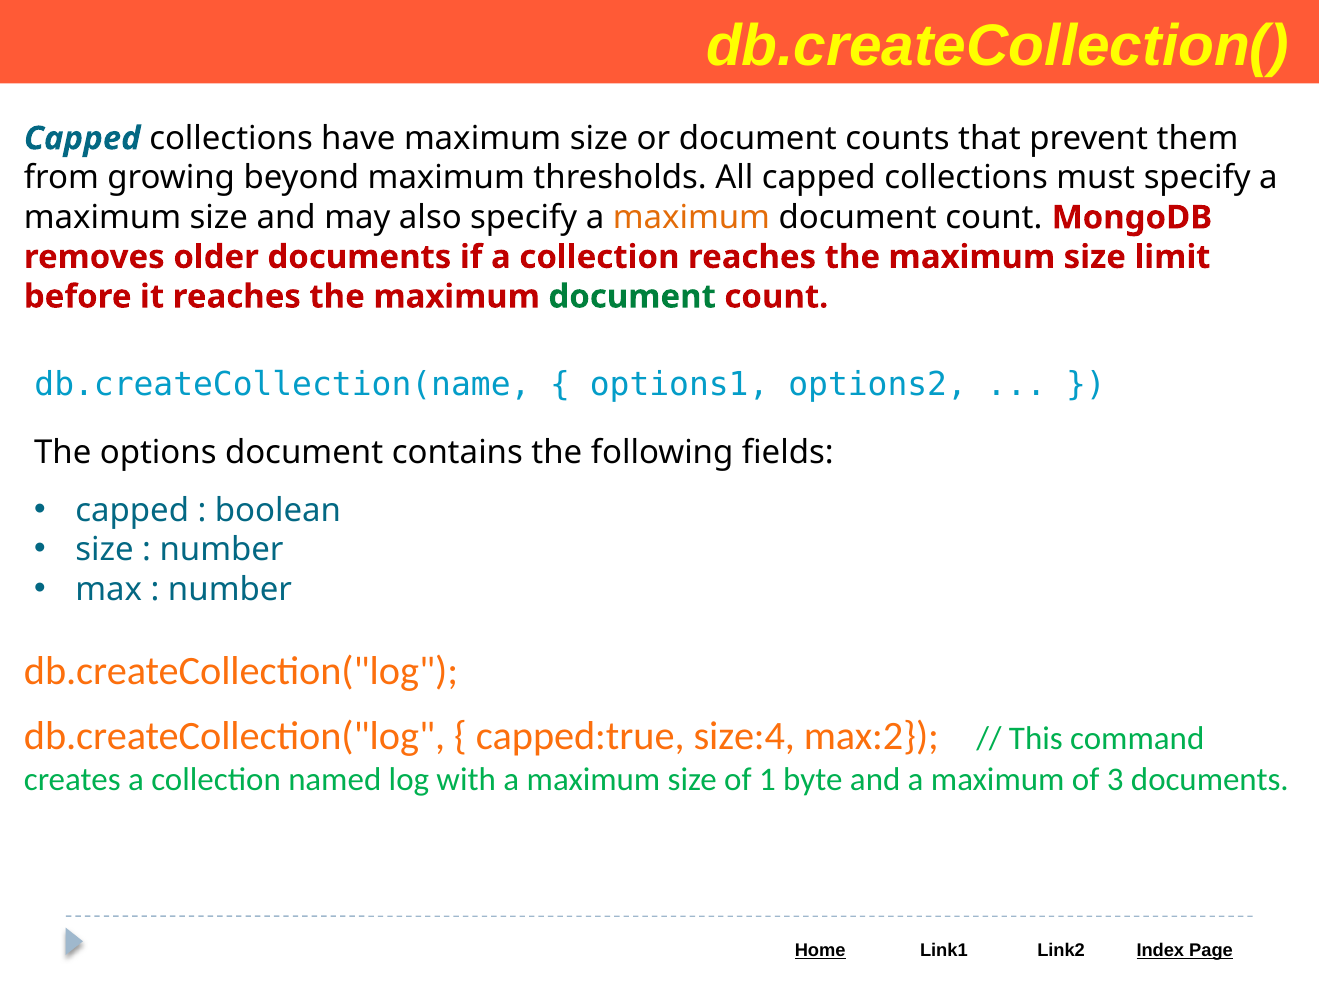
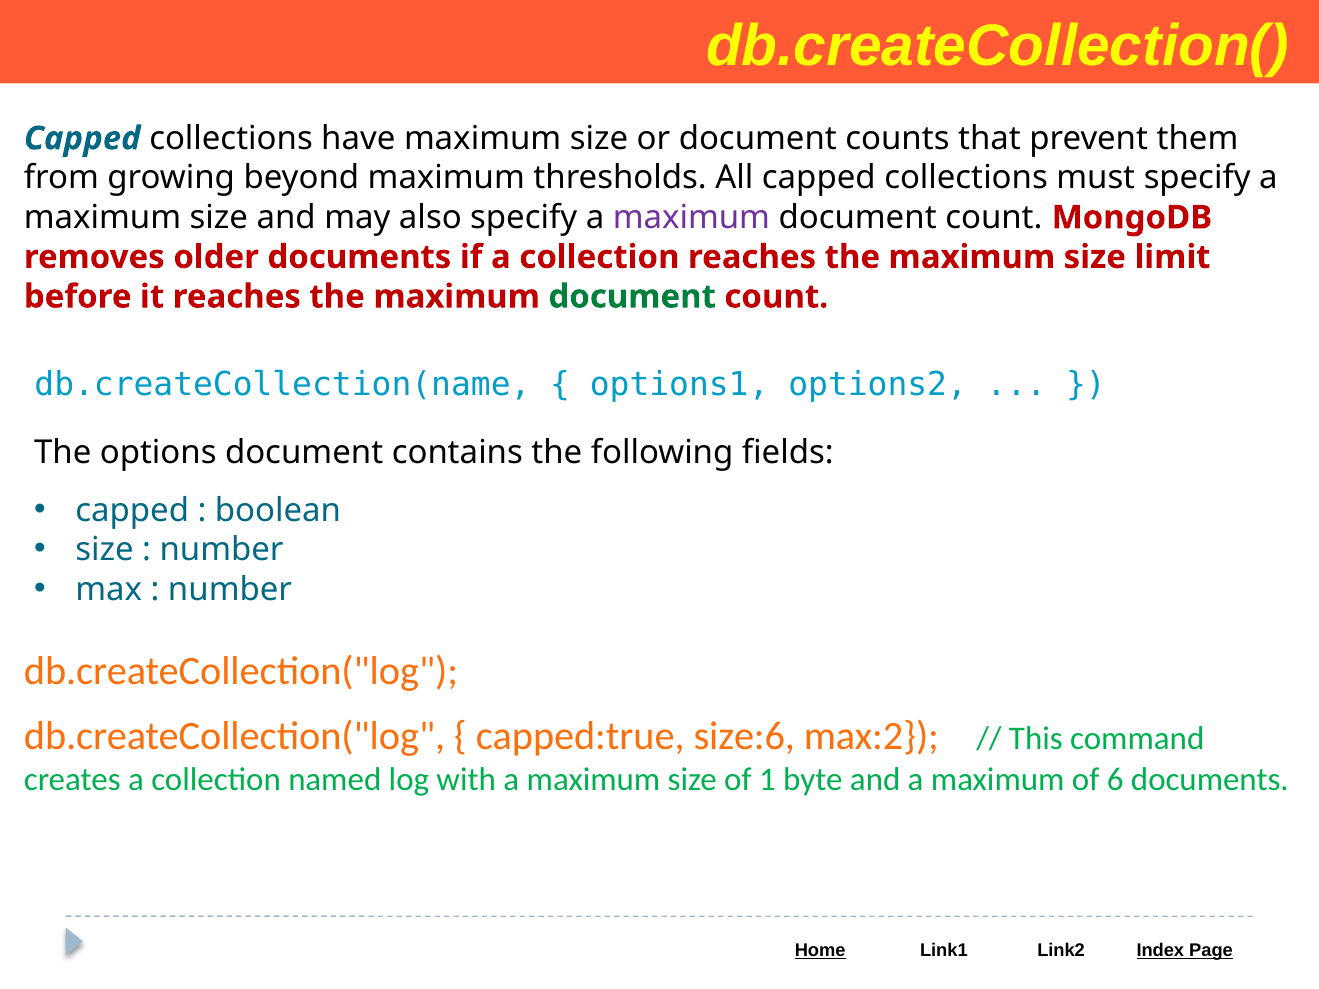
maximum colour: orange -> purple (691, 218)
size:4: size:4 -> size:6 (744, 737)
3: 3 -> 6 (1115, 780)
